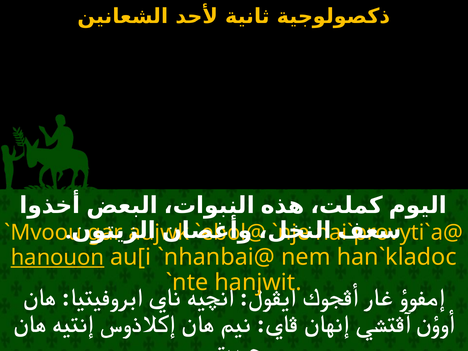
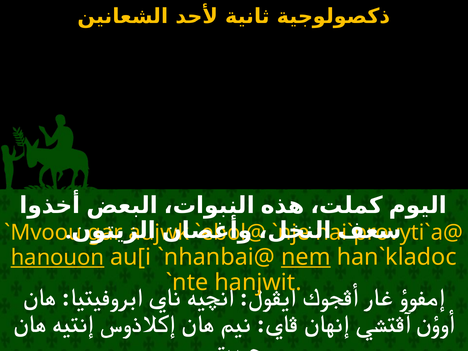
nem underline: none -> present (306, 257)
